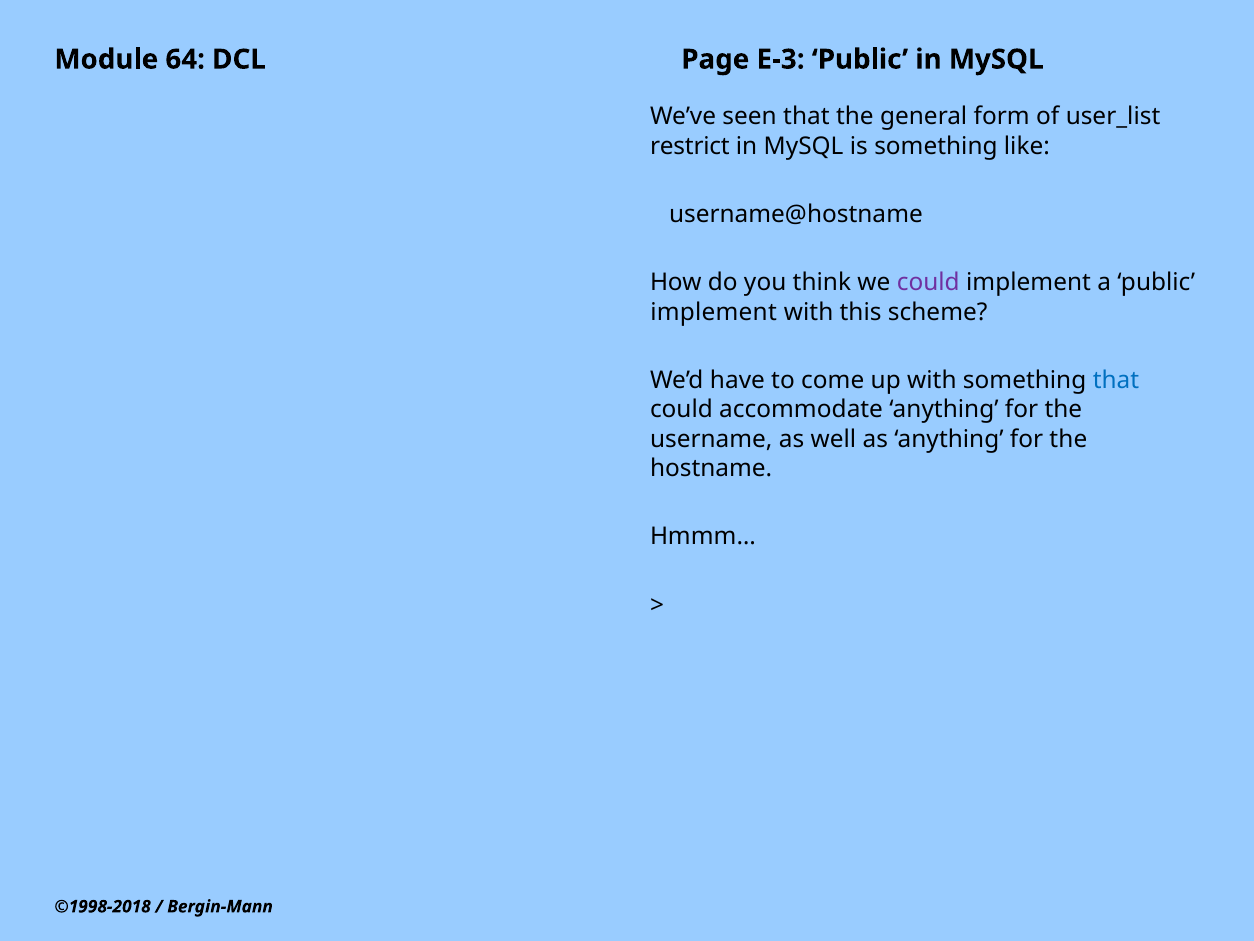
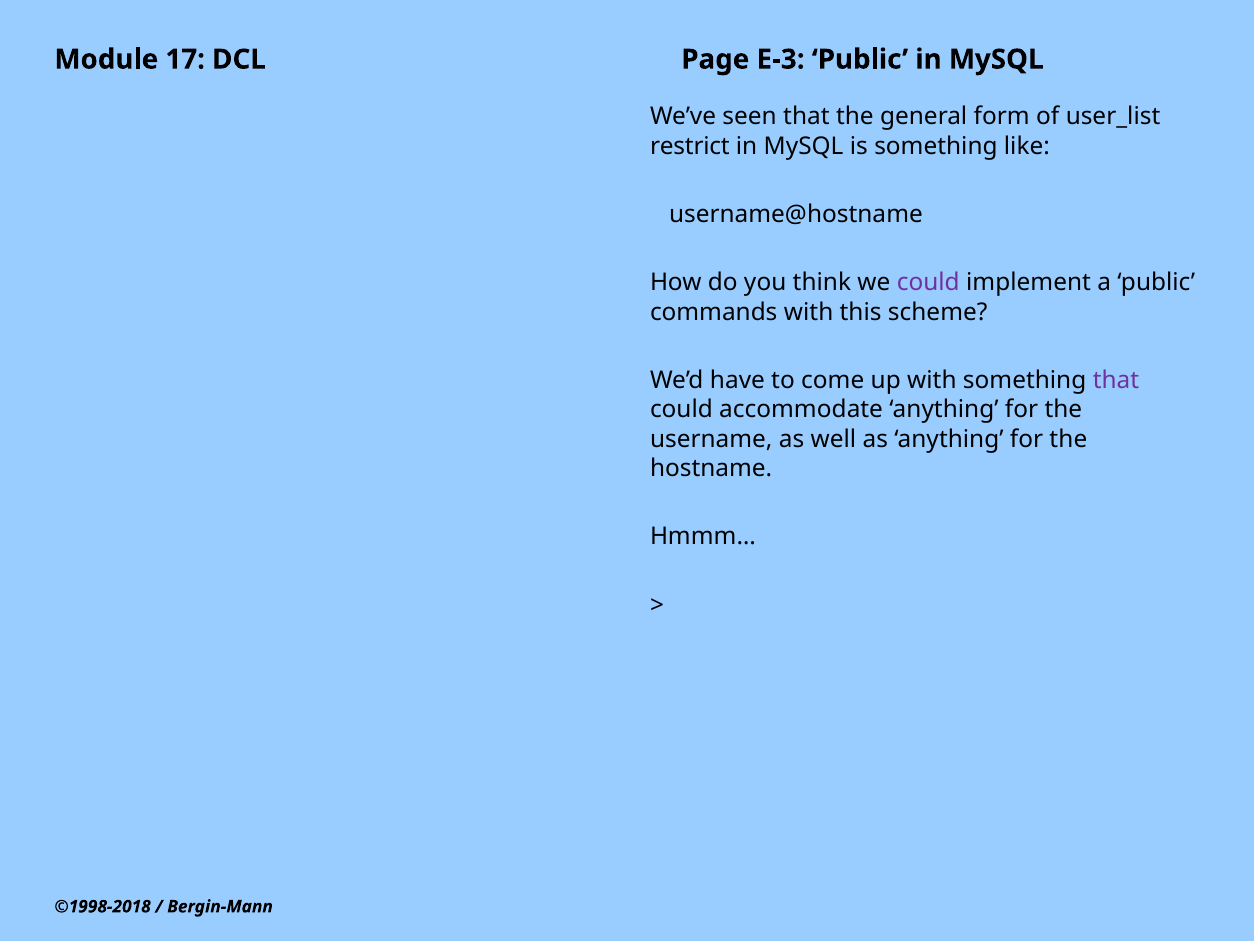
64: 64 -> 17 (185, 59)
implement: implement -> commands (714, 312)
that colour: blue -> purple (1116, 380)
